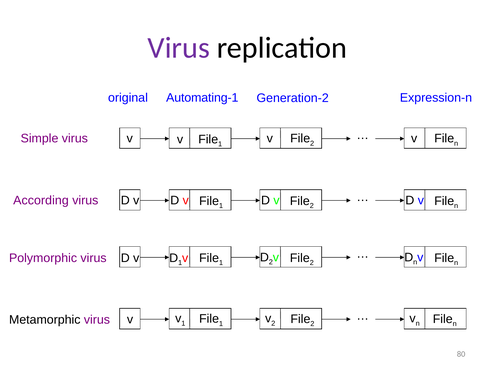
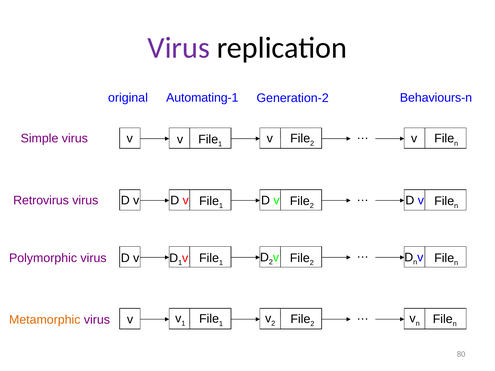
Expression-n: Expression-n -> Behaviours-n (436, 98)
According: According -> Retrovirus (41, 200)
Metamorphic colour: black -> orange (45, 320)
